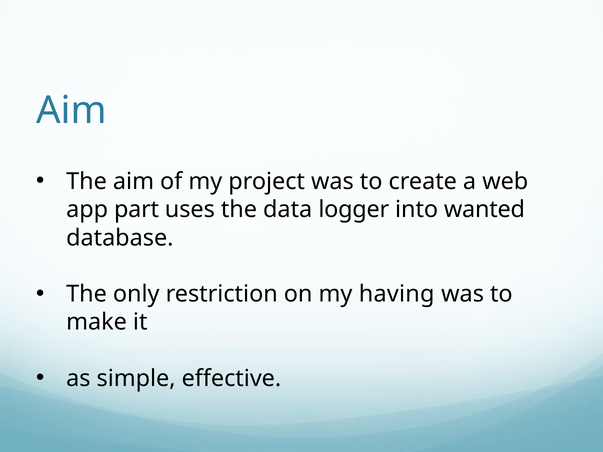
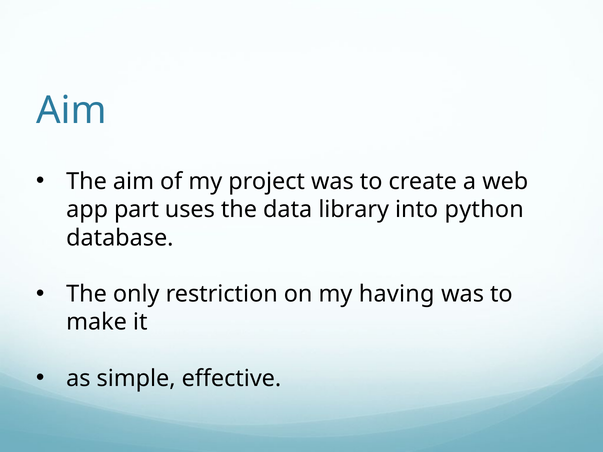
logger: logger -> library (354, 210)
wanted: wanted -> python (484, 210)
